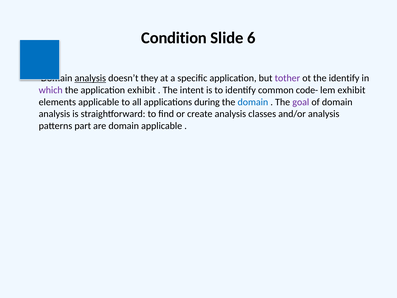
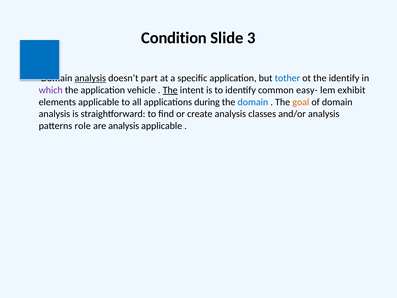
6: 6 -> 3 (251, 38)
they: they -> part (149, 78)
tother colour: purple -> blue (287, 78)
application exhibit: exhibit -> vehicle (141, 90)
The underline: none -> present (170, 90)
code-: code- -> easy- (307, 90)
goal colour: purple -> orange (301, 102)
part: part -> role (83, 126)
are domain: domain -> analysis (124, 126)
